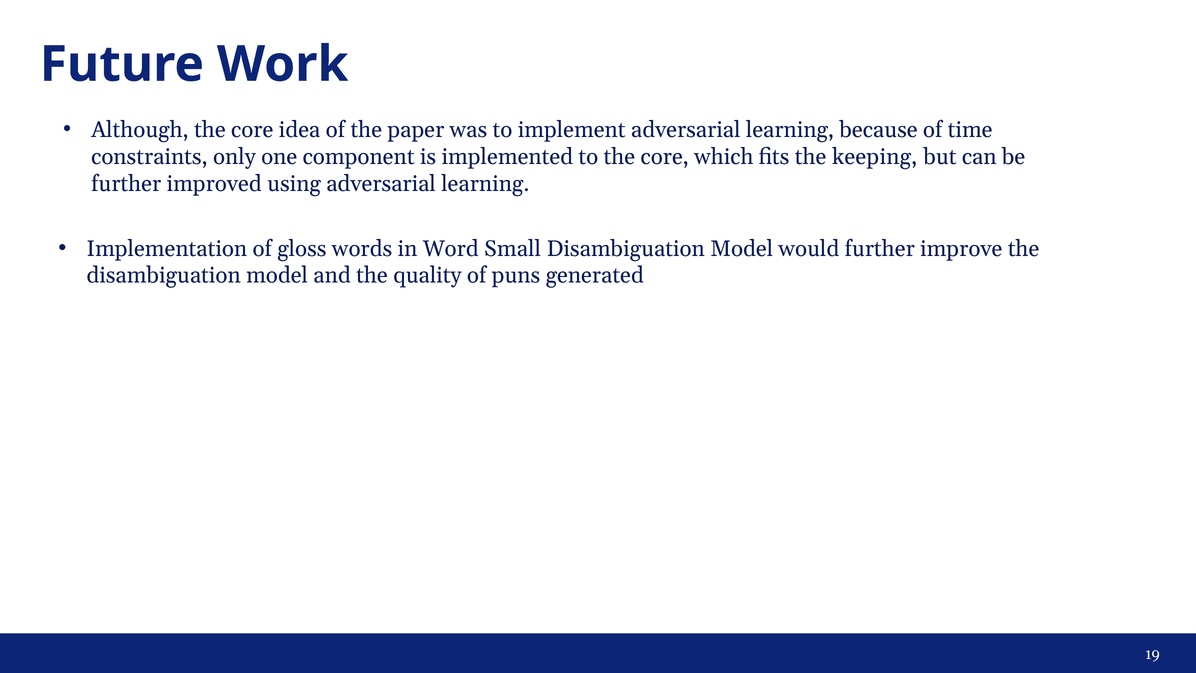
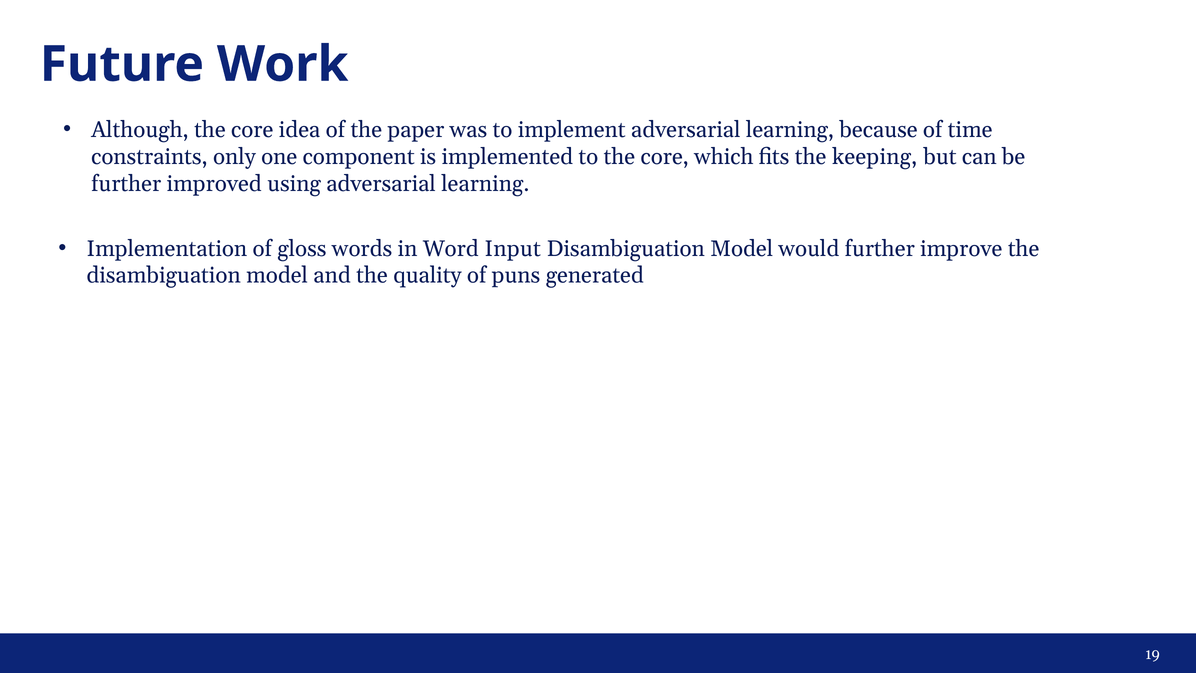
Small: Small -> Input (513, 248)
